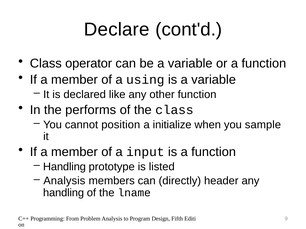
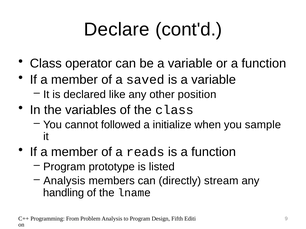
using: using -> saved (145, 80)
other function: function -> position (197, 95)
performs: performs -> variables (91, 110)
position: position -> followed (121, 125)
input: input -> reads (145, 152)
Handling: Handling -> Program (64, 167)
header: header -> stream (221, 181)
